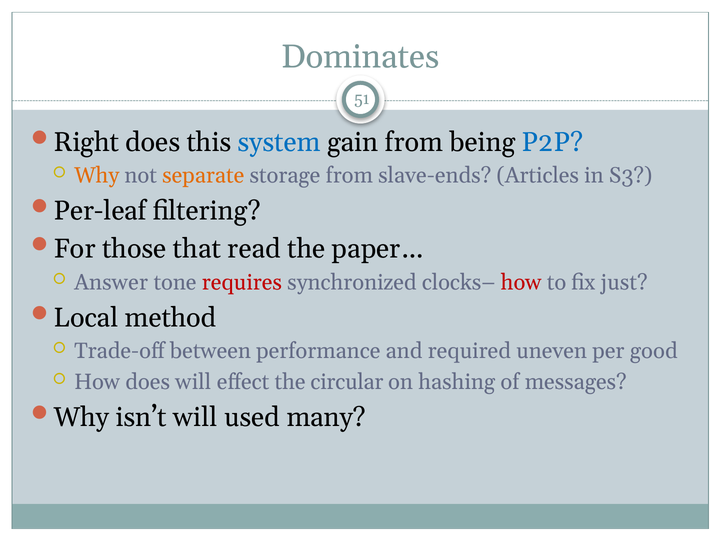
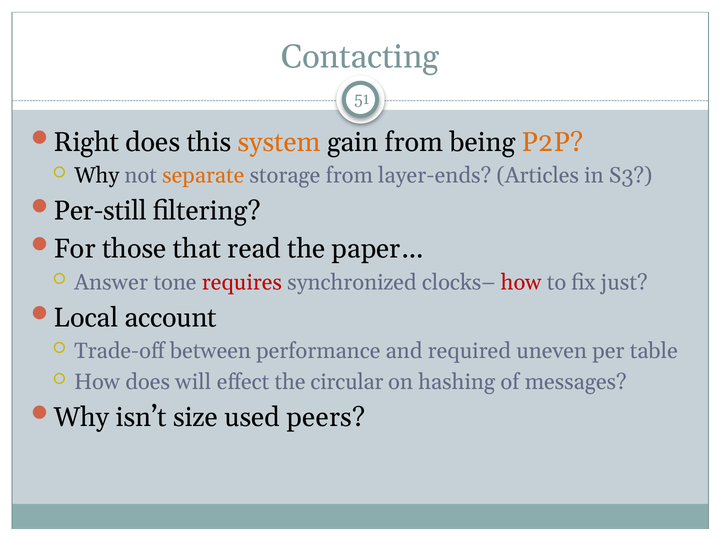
Dominates: Dominates -> Contacting (360, 57)
system colour: blue -> orange (279, 142)
P2P colour: blue -> orange (552, 142)
Why colour: orange -> black (97, 176)
slave-ends: slave-ends -> layer-ends (435, 176)
Per-leaf: Per-leaf -> Per-still (100, 211)
method: method -> account (171, 317)
good: good -> table (654, 351)
isn’t will: will -> size (195, 417)
many: many -> peers (326, 417)
